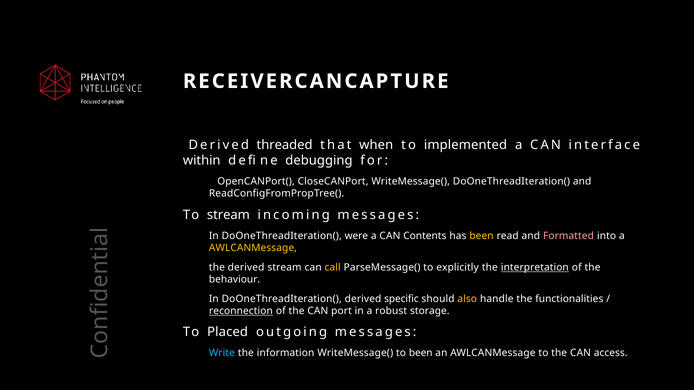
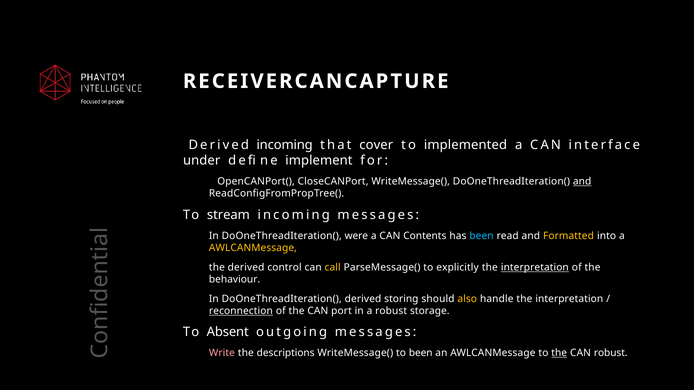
Derived threaded: threaded -> incoming (285, 145)
when: when -> cover (376, 145)
within: within -> under (202, 161)
debugging: debugging -> implement (319, 161)
and underline: none -> present (582, 182)
been colour: yellow -> light blue (481, 236)
Formatted colour: pink -> yellow (568, 236)
derived stream: stream -> control (285, 267)
specific: specific -> storing (401, 299)
handle the functionalities: functionalities -> interpretation (569, 299)
Placed: Placed -> Absent (228, 332)
Write colour: light blue -> pink (222, 353)
information: information -> descriptions (286, 353)
the underline: none -> present (559, 353)
CAN access: access -> robust (611, 353)
